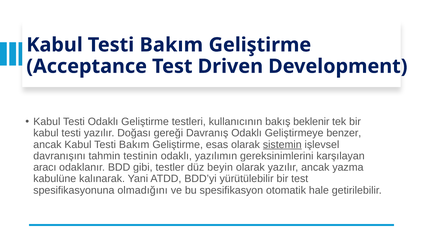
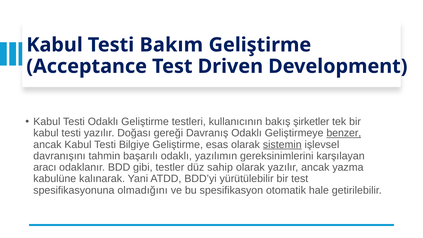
beklenir: beklenir -> şirketler (311, 122)
benzer underline: none -> present (344, 133)
ancak Kabul Testi Bakım: Bakım -> Bilgiye (134, 145)
testinin: testinin -> başarılı (141, 156)
beyin: beyin -> sahip (220, 167)
